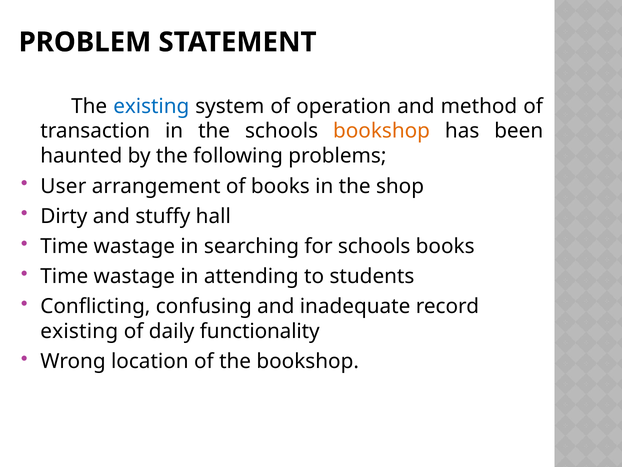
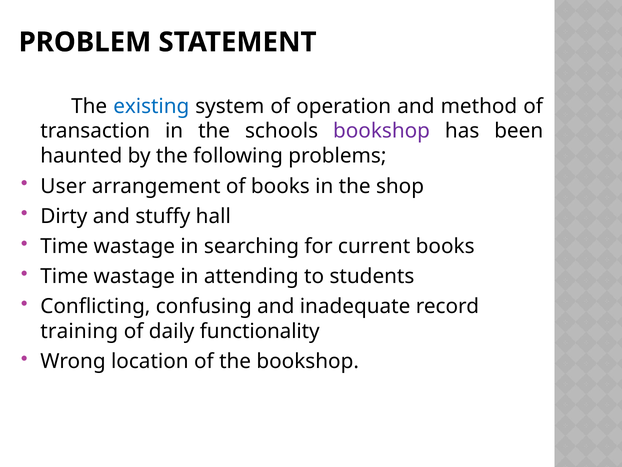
bookshop colour: orange -> purple (382, 131)
for schools: schools -> current (374, 246)
existing: existing -> training (79, 331)
